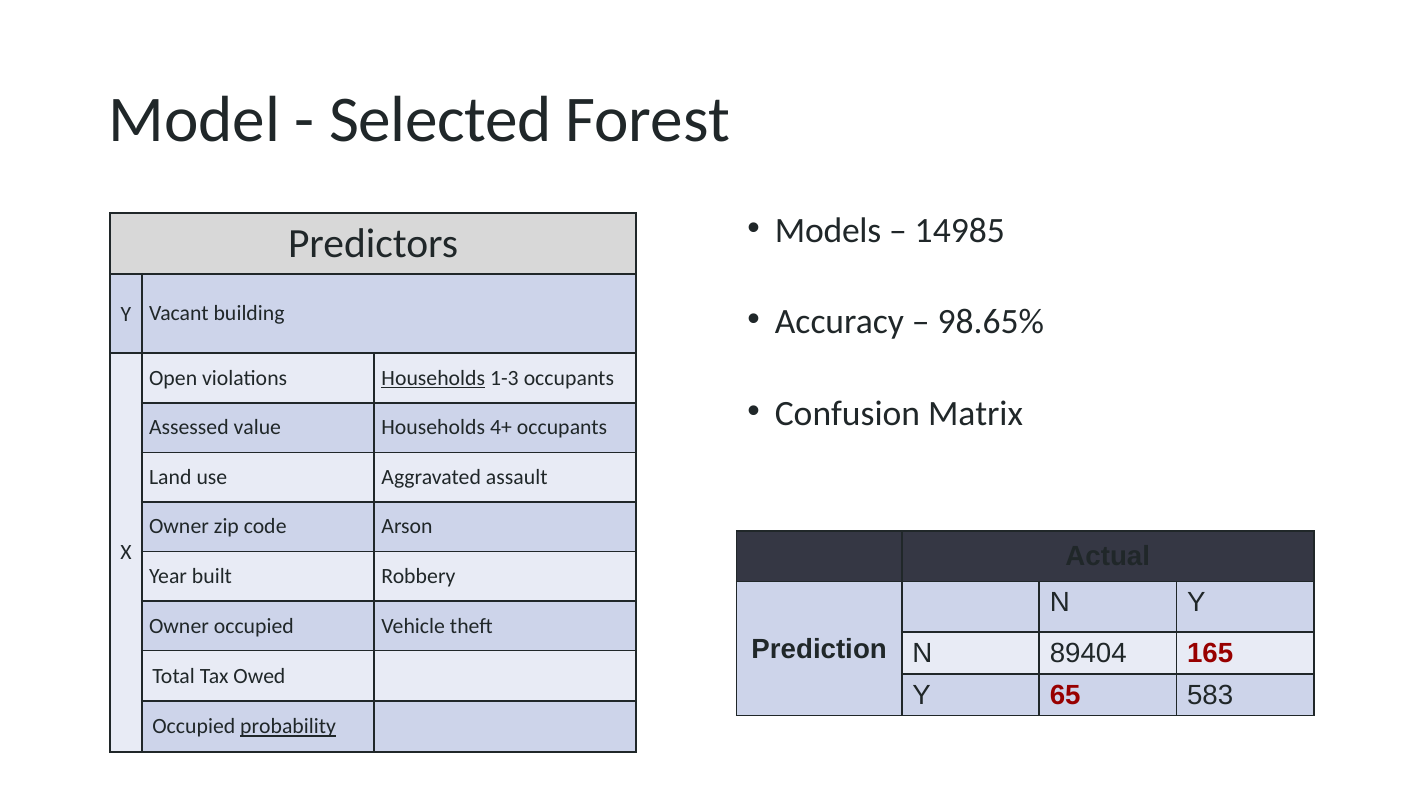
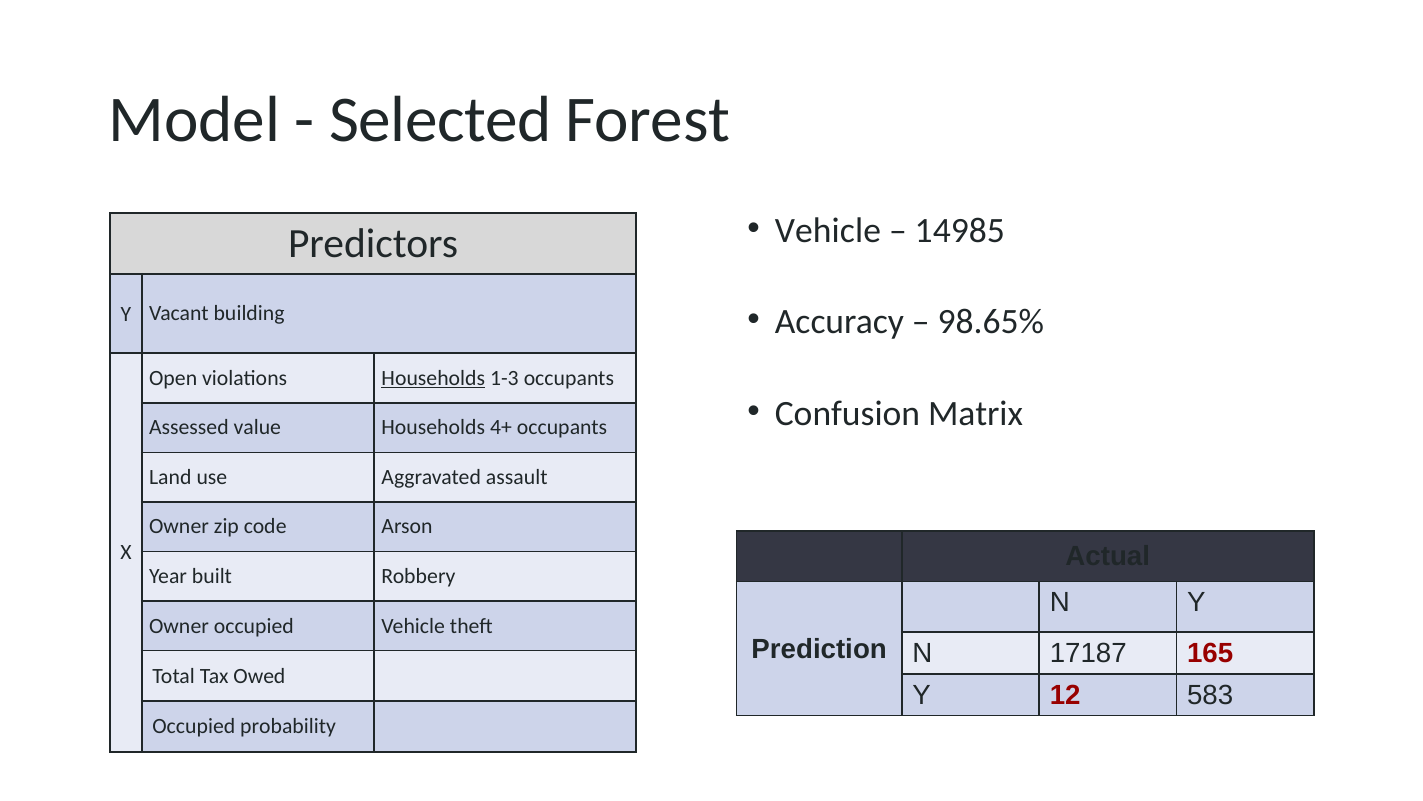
Models: Models -> Vehicle (828, 231)
89404: 89404 -> 17187 (1088, 653)
65: 65 -> 12 (1065, 695)
probability underline: present -> none (288, 726)
